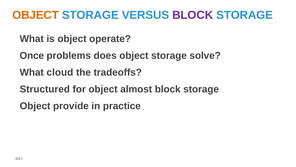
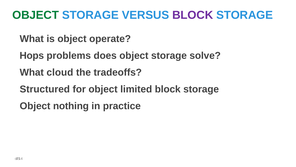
OBJECT colour: orange -> green (36, 15)
Once: Once -> Hops (32, 55)
almost: almost -> limited (136, 89)
provide: provide -> nothing (71, 106)
